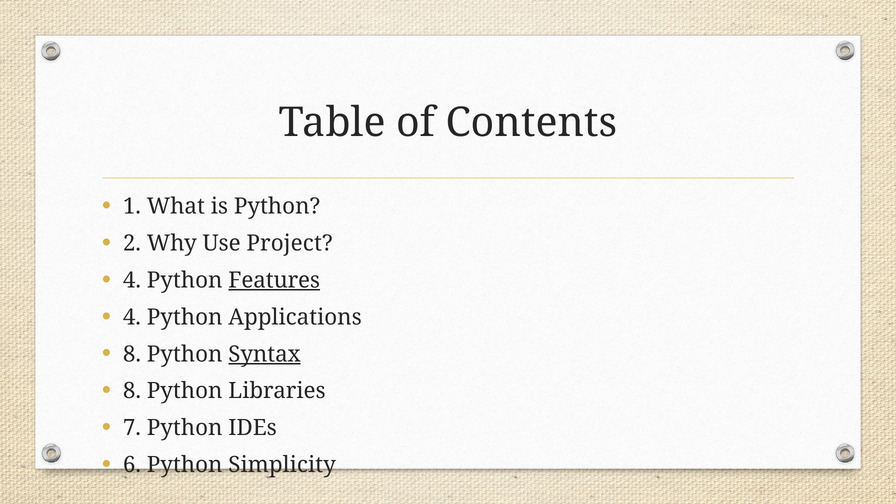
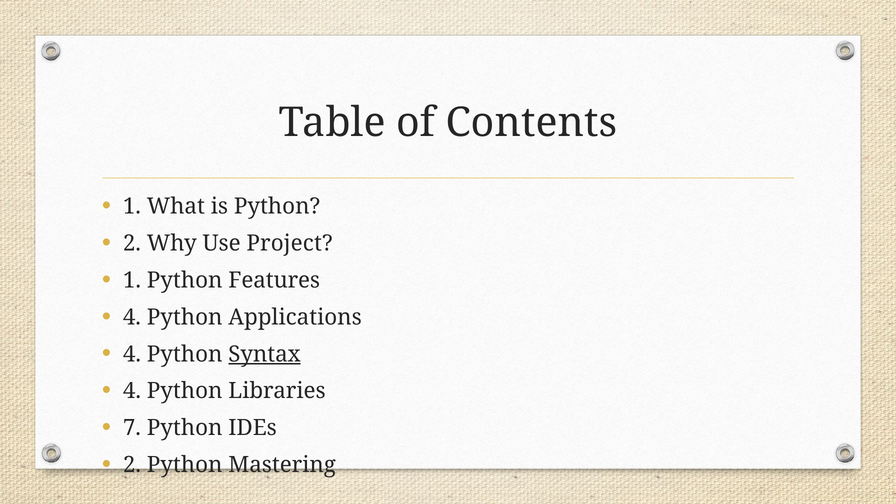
4: 4 -> 1 (132, 280)
Features underline: present -> none (274, 280)
8: 8 -> 4 (132, 354)
8: 8 -> 4 (132, 391)
6: 6 -> 2 (132, 465)
Simplicity: Simplicity -> Mastering (282, 465)
